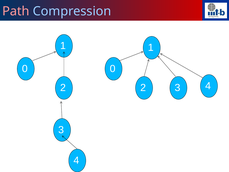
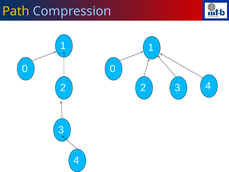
Path colour: pink -> yellow (16, 11)
